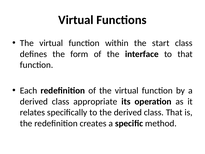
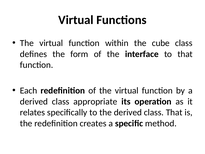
start: start -> cube (161, 43)
